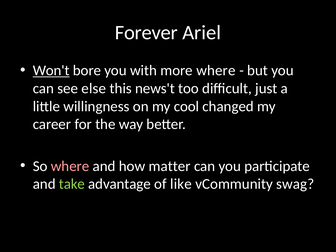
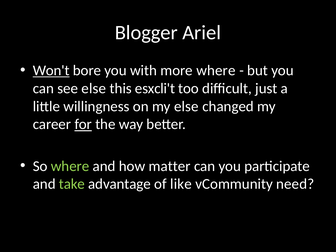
Forever: Forever -> Blogger (146, 33)
news't: news't -> esxcli't (155, 88)
my cool: cool -> else (186, 106)
for underline: none -> present (83, 124)
where colour: pink -> light green (70, 166)
swag: swag -> need (295, 184)
